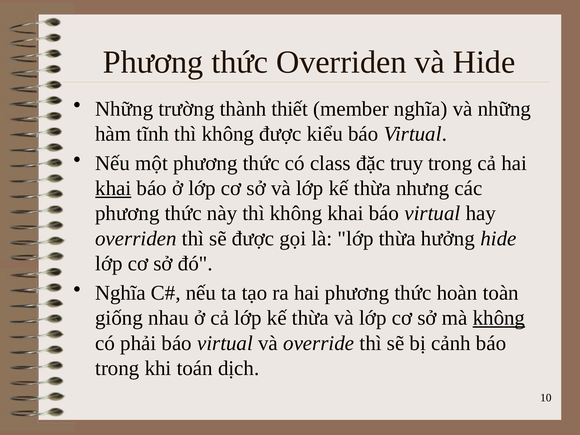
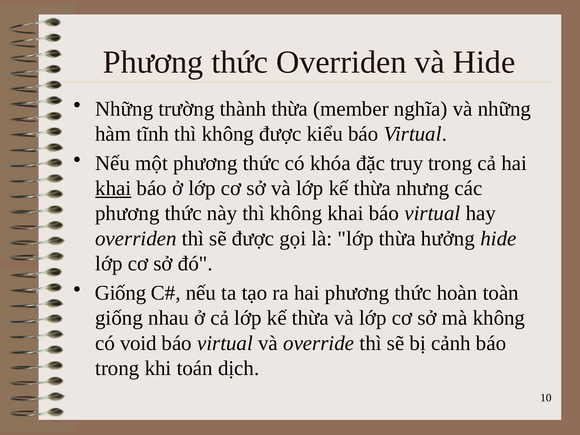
thành thiết: thiết -> thừa (290, 109)
class: class -> khóa (330, 163)
Nghĩa: Nghĩa -> Giống (121, 293)
không underline: present -> none (499, 318)
phải: phải -> void (138, 343)
